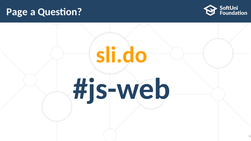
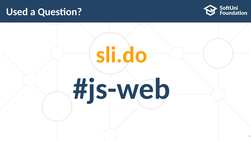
Page: Page -> Used (17, 12)
